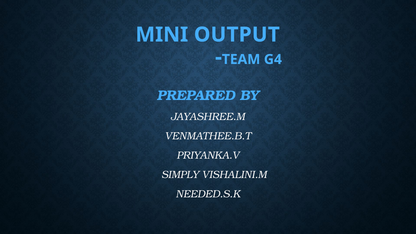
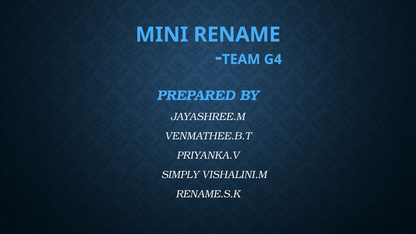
OUTPUT: OUTPUT -> RENAME (237, 35)
NEEDED.S.K: NEEDED.S.K -> RENAME.S.K (208, 194)
